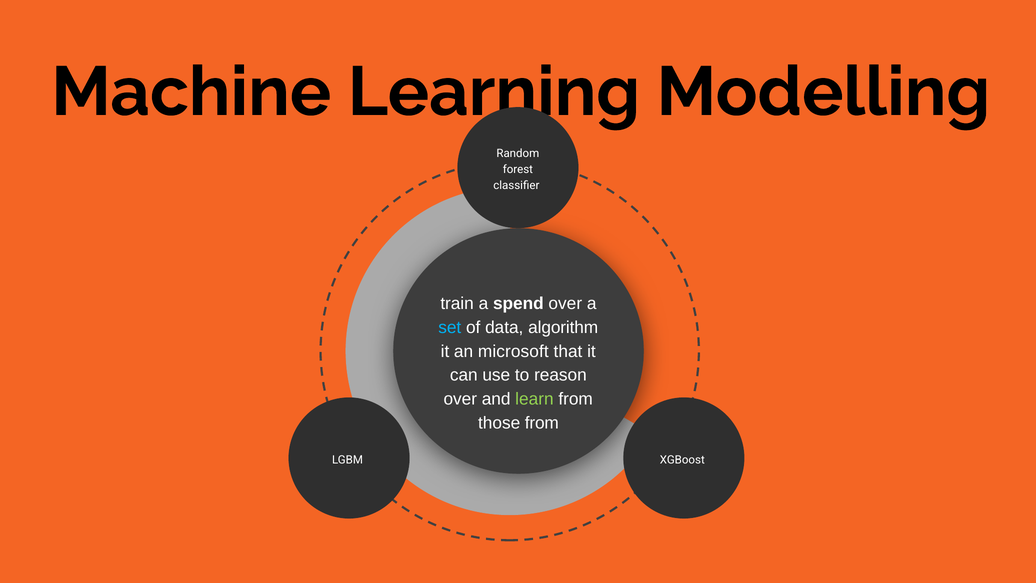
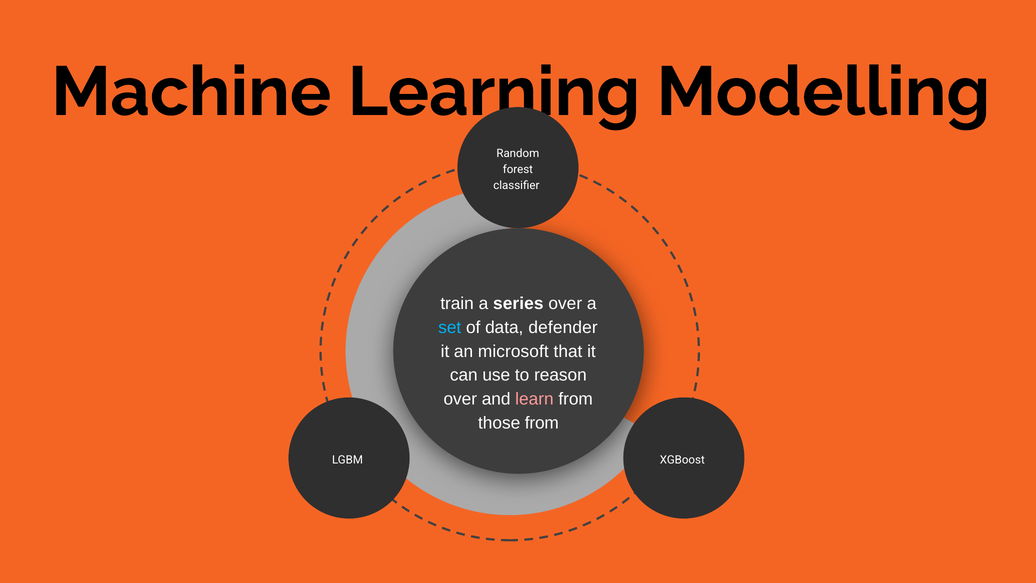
spend: spend -> series (518, 304)
algorithm: algorithm -> defender (563, 327)
learn colour: light green -> pink (534, 399)
